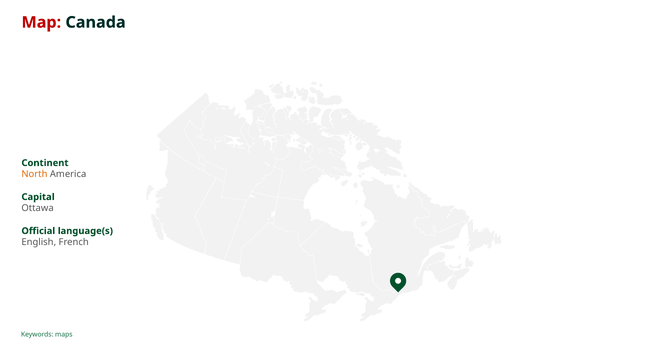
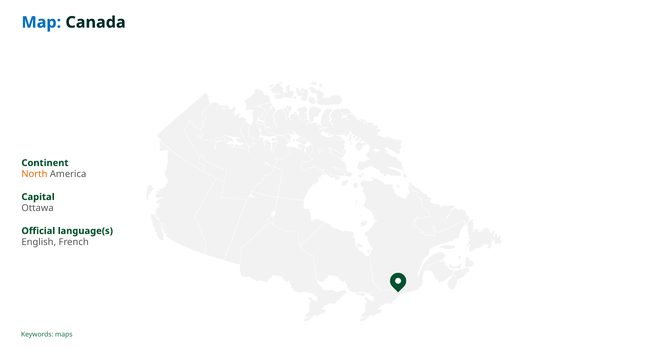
Map colour: red -> blue (41, 22)
